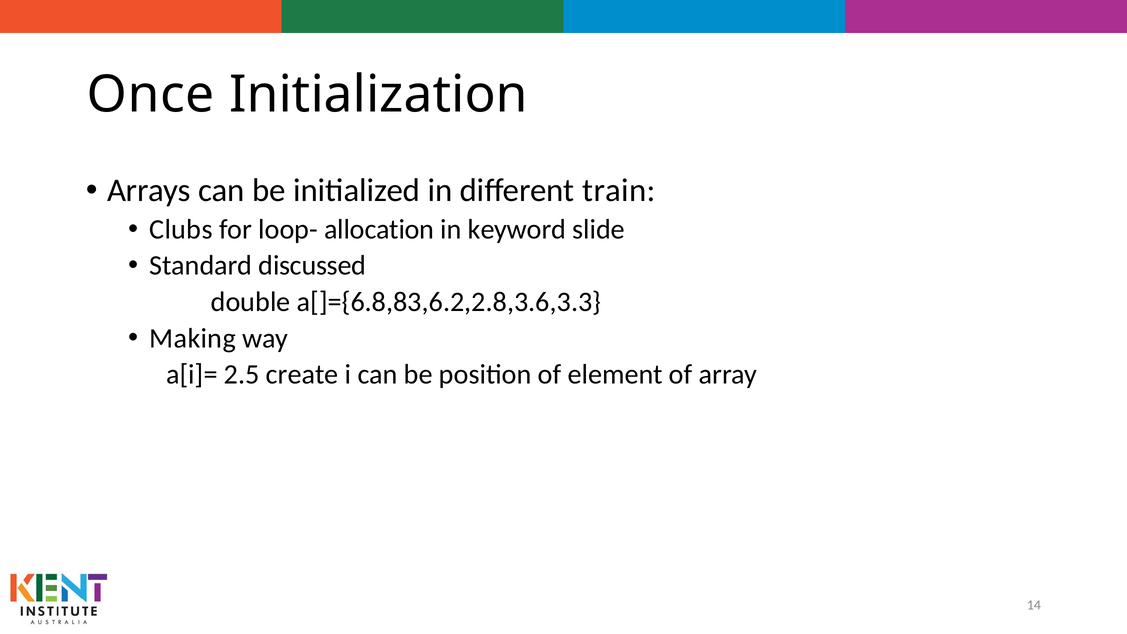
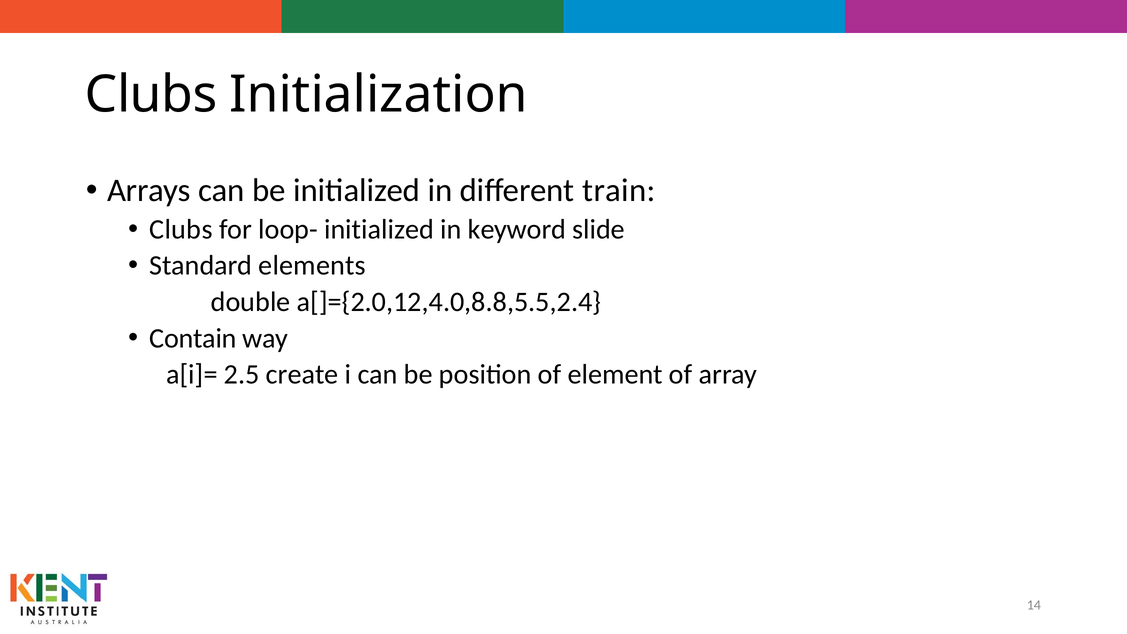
Once: Once -> Clubs (151, 95)
loop- allocation: allocation -> initialized (379, 229)
discussed: discussed -> elements (312, 266)
a[]={6.8,83,6.2,2.8,3.6,3.3: a[]={6.8,83,6.2,2.8,3.6,3.3 -> a[]={2.0,12,4.0,8.8,5.5,2.4 (449, 302)
Making: Making -> Contain (193, 338)
